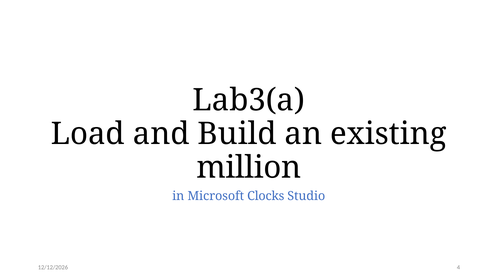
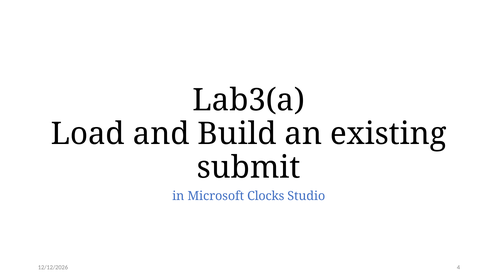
million: million -> submit (249, 167)
